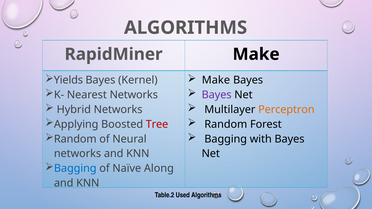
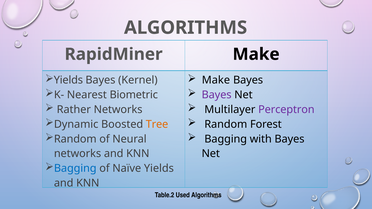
Nearest Networks: Networks -> Biometric (134, 95)
Hybrid: Hybrid -> Rather (74, 110)
Perceptron colour: orange -> purple (286, 110)
Applying: Applying -> Dynamic (76, 124)
Tree colour: red -> orange (157, 124)
Naïve Along: Along -> Yields (159, 169)
